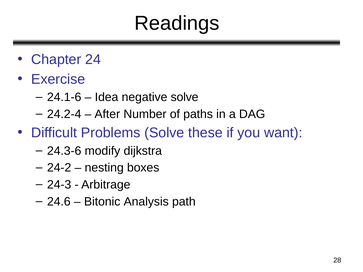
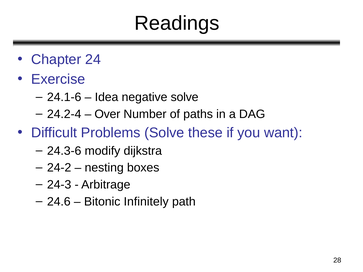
After: After -> Over (107, 114)
Analysis: Analysis -> Infinitely (146, 202)
